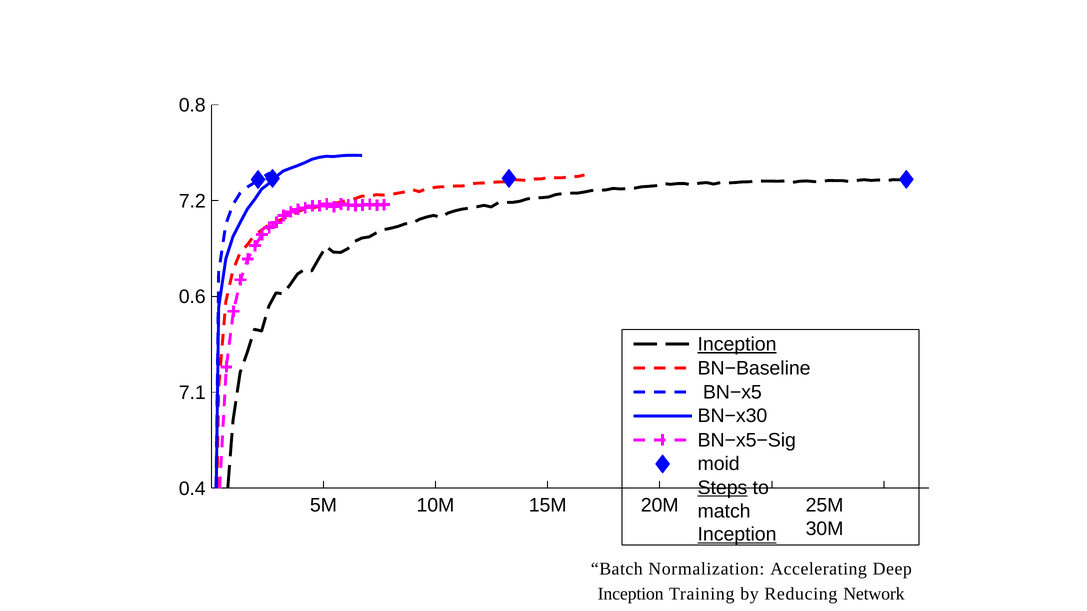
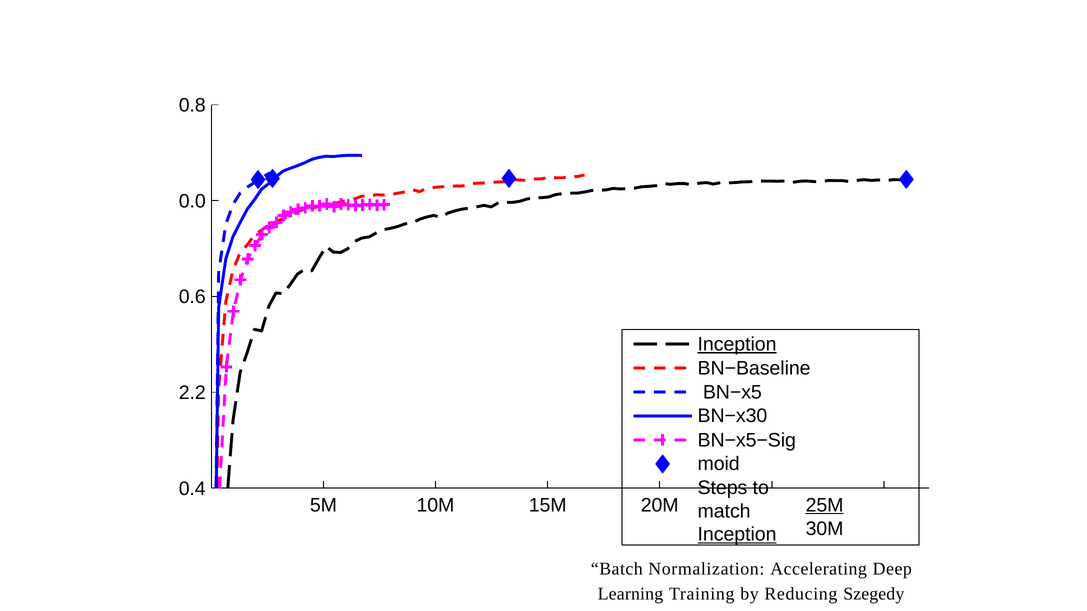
7.2: 7.2 -> 0.0 (192, 201)
7.1: 7.1 -> 2.2 (192, 393)
Steps underline: present -> none (722, 488)
25M underline: none -> present (825, 506)
Inception: Inception -> Learning (630, 594)
Reducing Network: Network -> Szegedy (874, 594)
